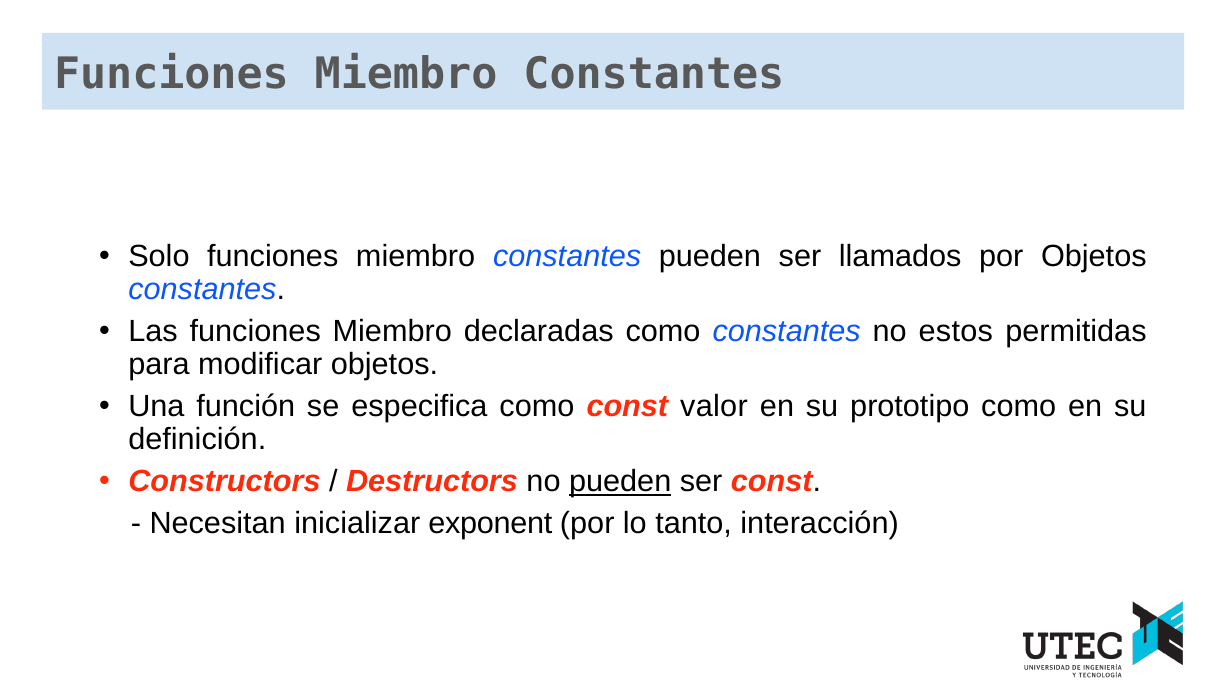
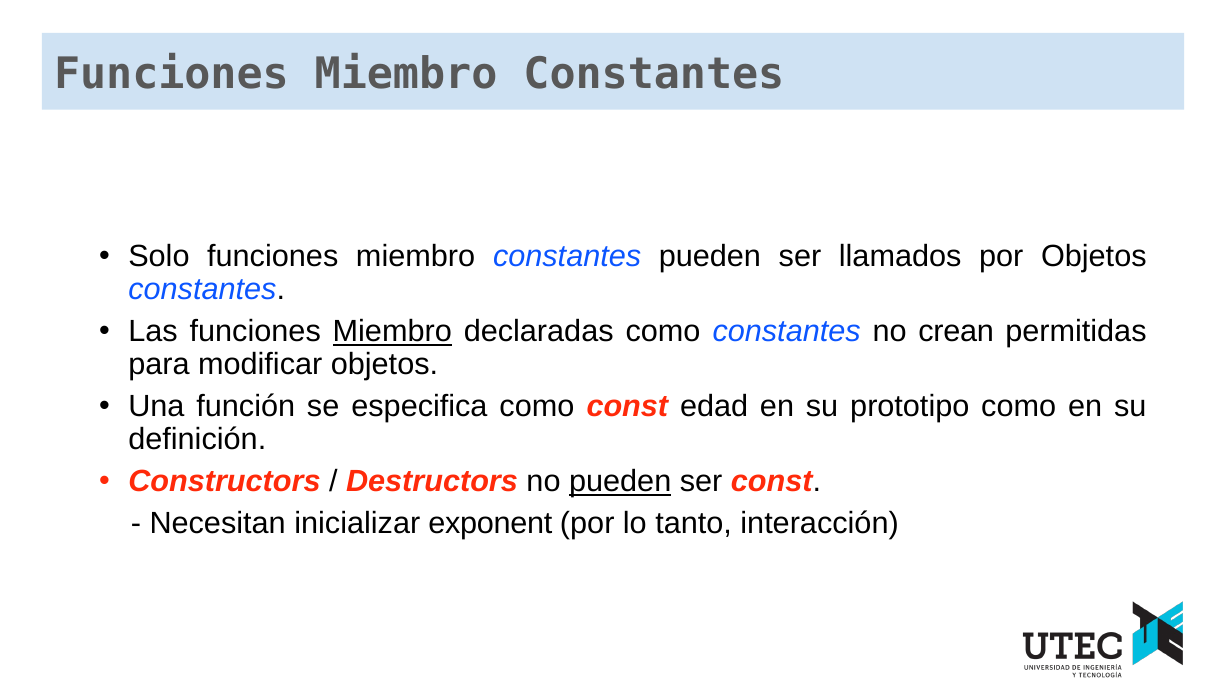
Miembro underline: none -> present (392, 332)
estos: estos -> crean (956, 332)
valor: valor -> edad (714, 407)
